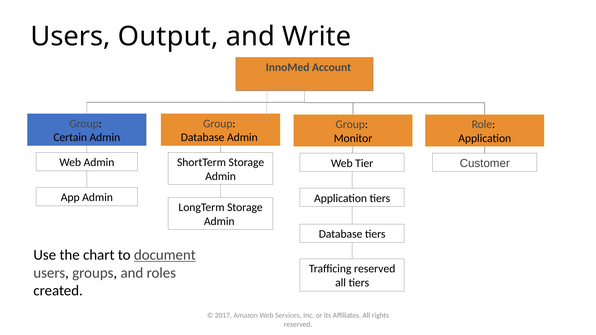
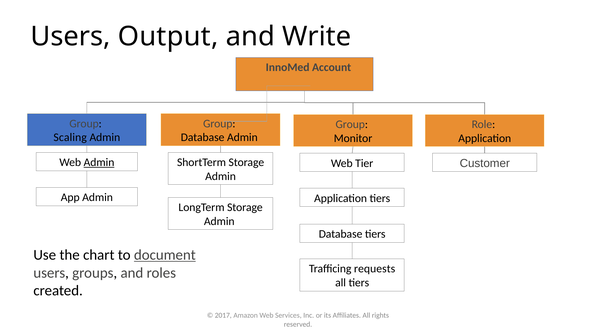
Certain: Certain -> Scaling (70, 138)
Admin underline: none -> present (99, 163)
Trafficing reserved: reserved -> requests (375, 269)
